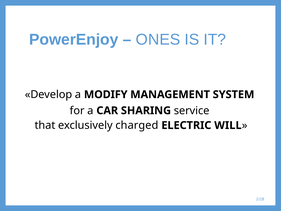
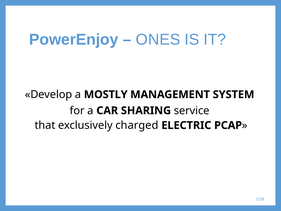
MODIFY: MODIFY -> MOSTLY (106, 94)
WILL: WILL -> PCAP (228, 125)
